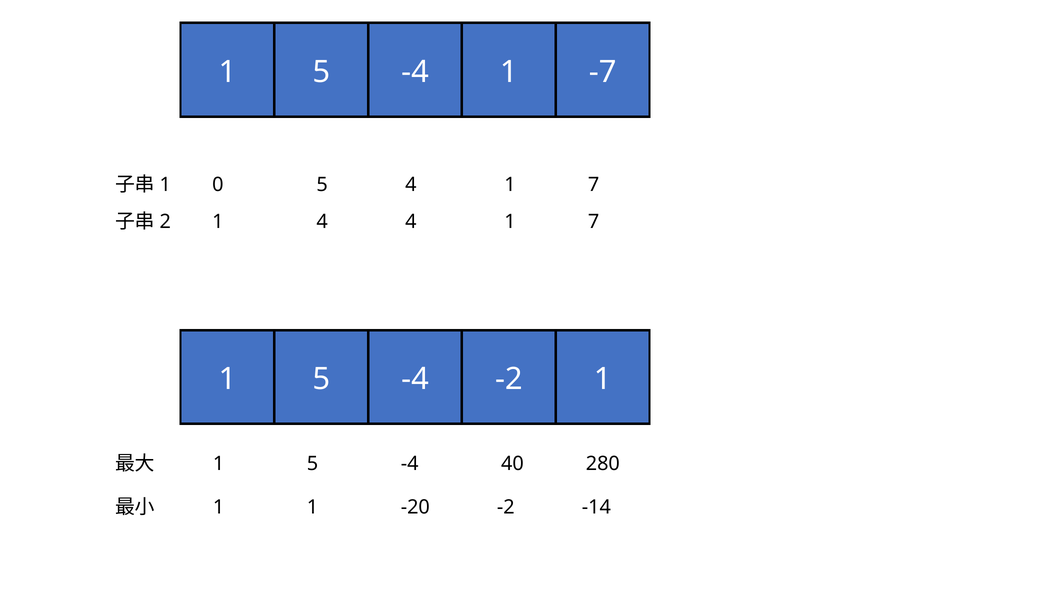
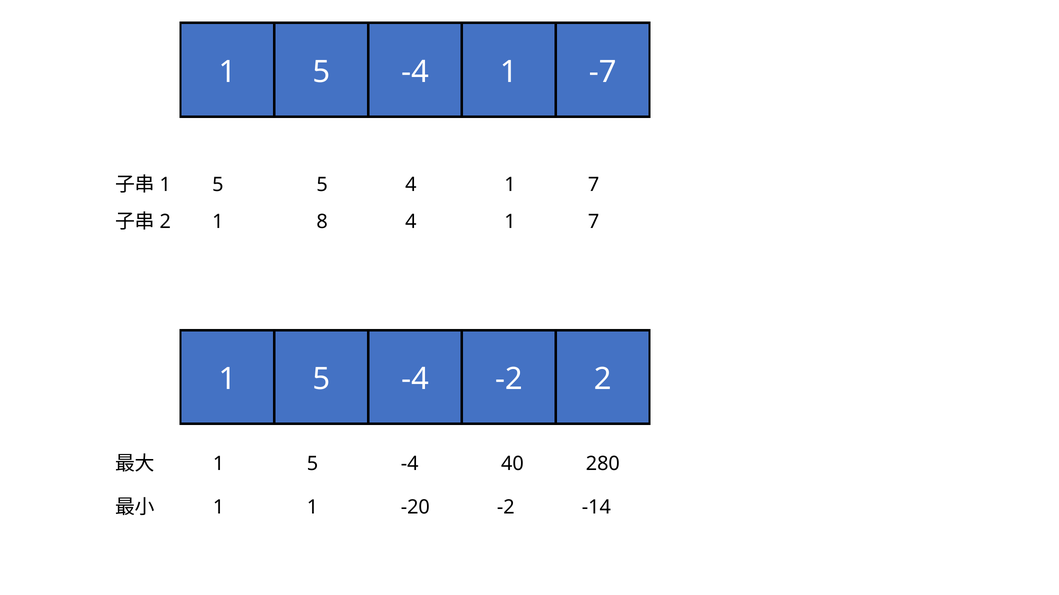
0: 0 -> 5 (218, 185)
1 4: 4 -> 8 (322, 222)
-2 1: 1 -> 2 (603, 380)
